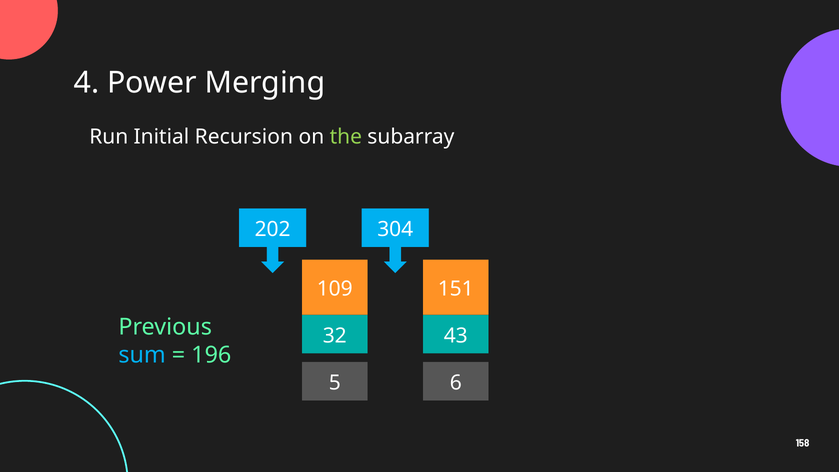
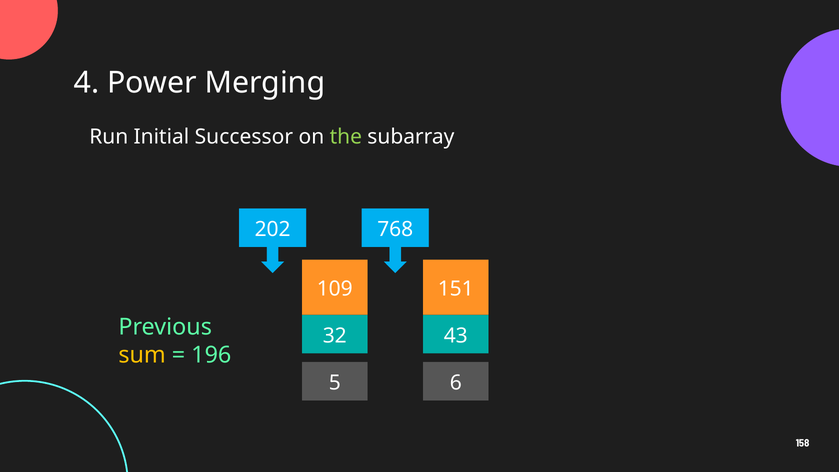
Recursion: Recursion -> Successor (244, 137)
304: 304 -> 768 (395, 229)
sum colour: light blue -> yellow (142, 355)
